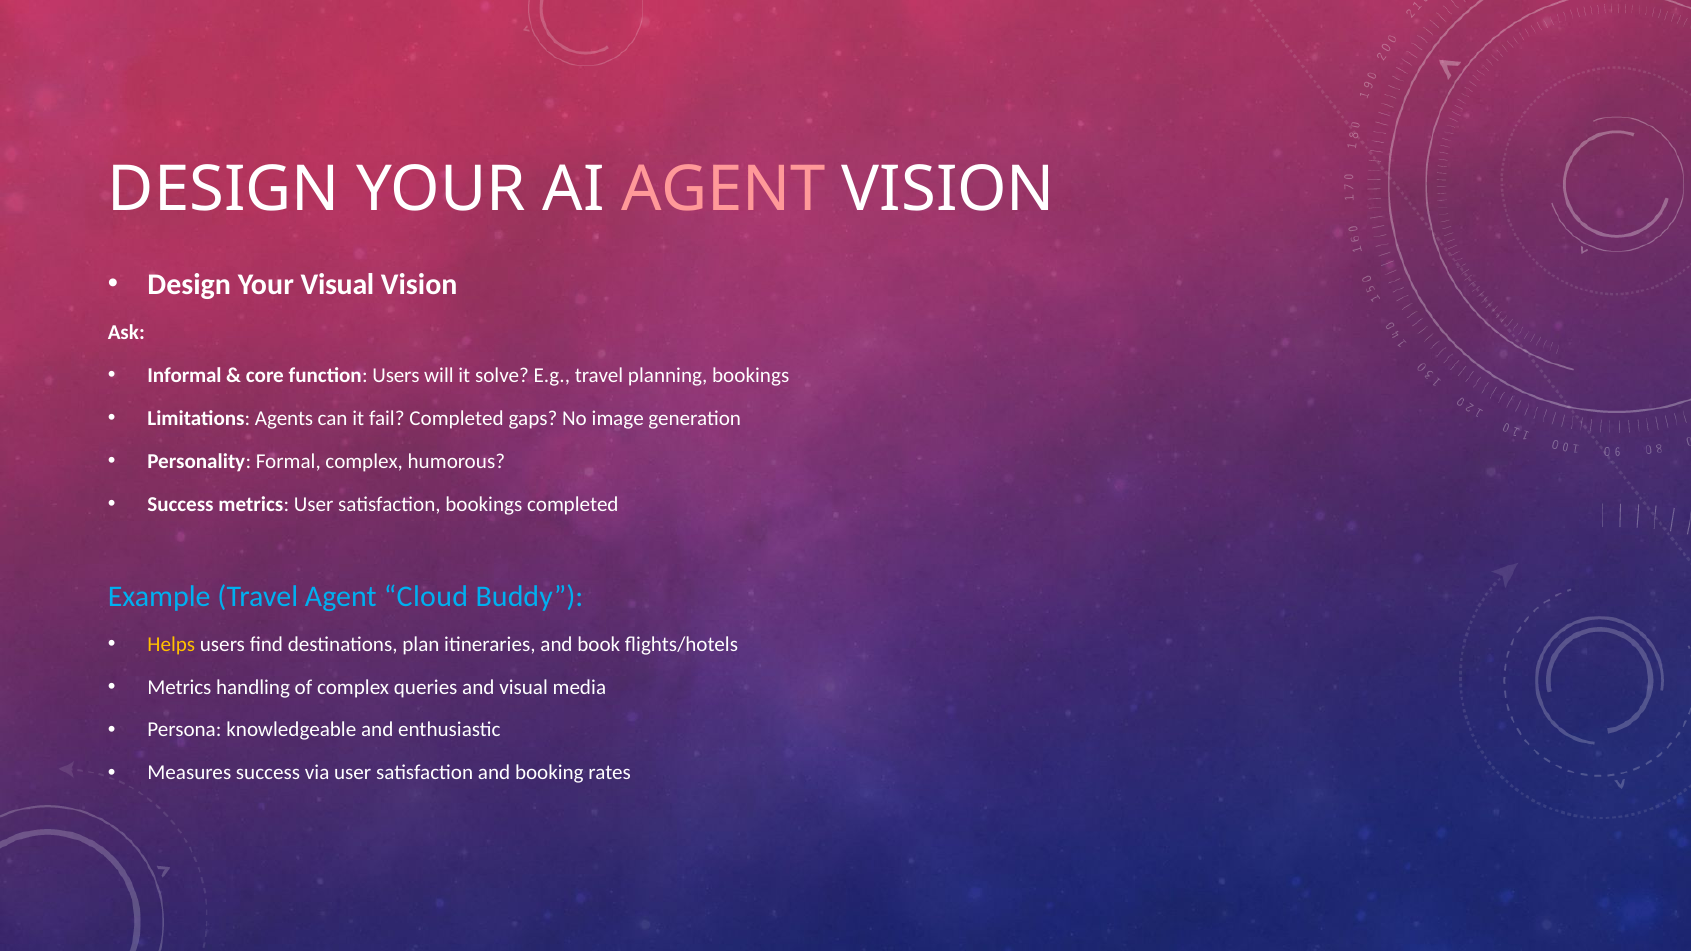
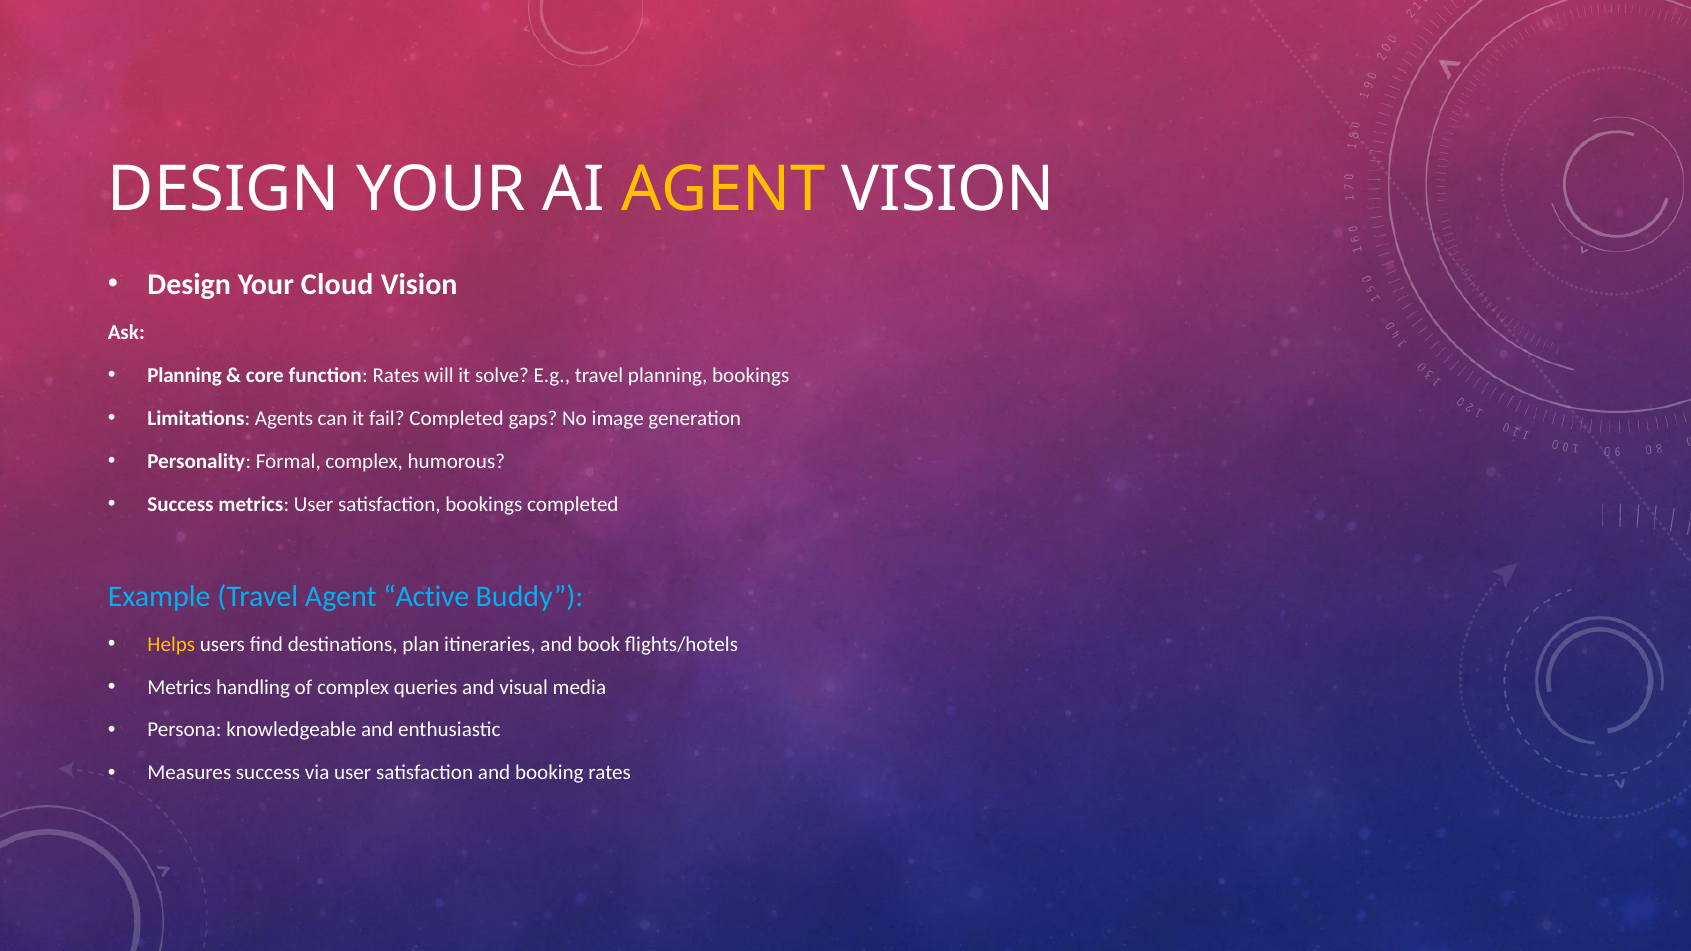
AGENT colour: pink -> yellow (723, 190)
Your Visual: Visual -> Cloud (337, 285)
Informal: Informal -> Planning (185, 376)
function Users: Users -> Rates (396, 376)
Cloud: Cloud -> Active (426, 597)
